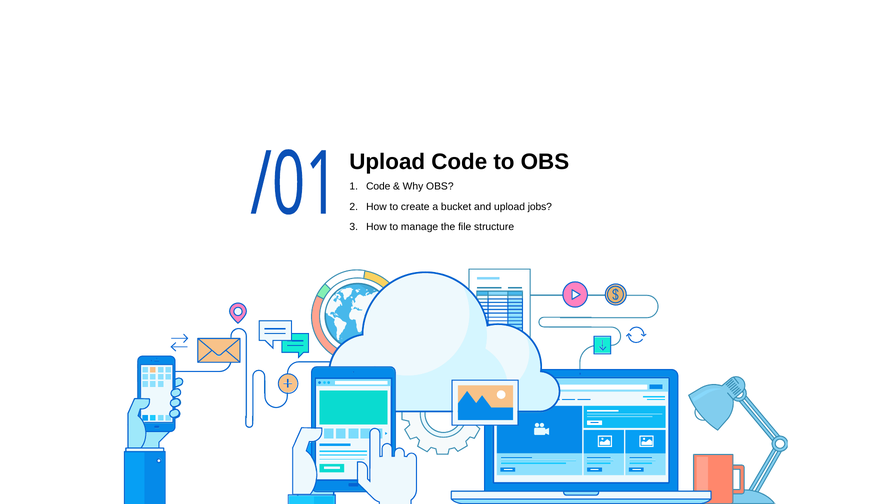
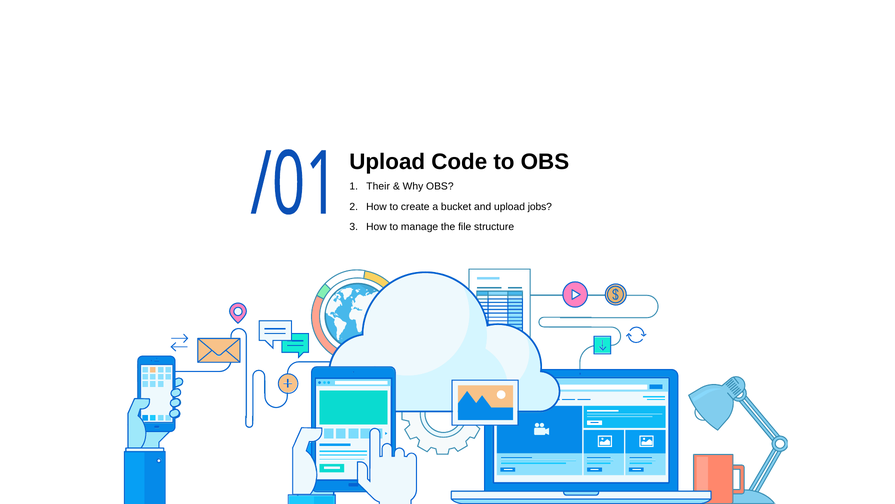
Code: Code -> Their (378, 186)
